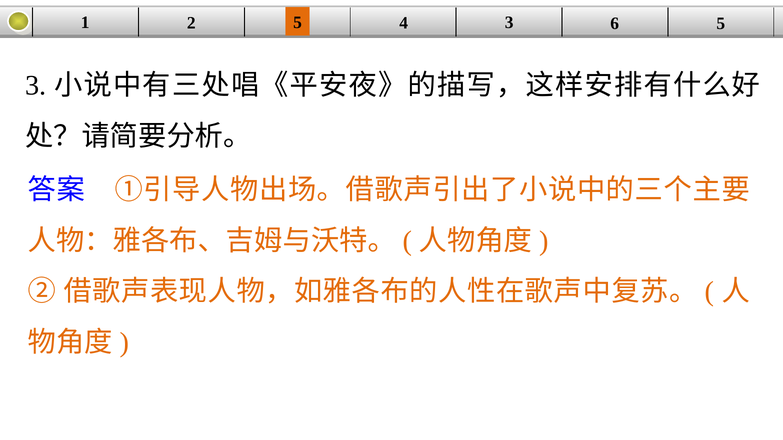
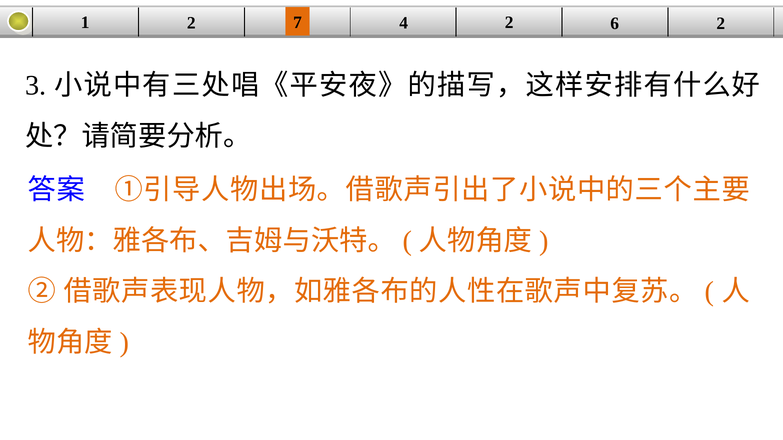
2 5: 5 -> 7 (298, 23)
4 3: 3 -> 2 (509, 23)
6 5: 5 -> 2 (721, 24)
